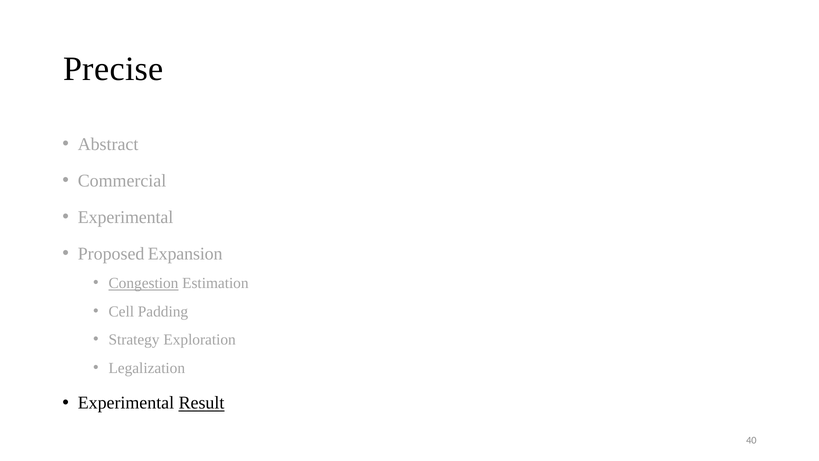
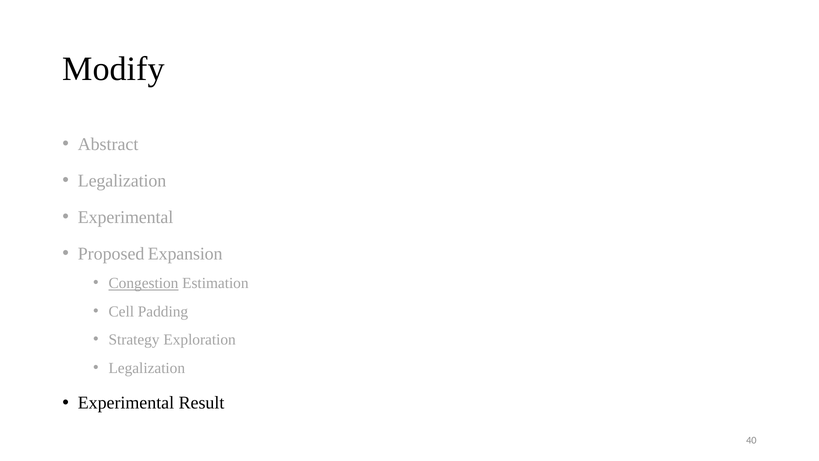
Precise: Precise -> Modify (114, 69)
Commercial: Commercial -> Legalization (122, 181)
Result underline: present -> none (202, 403)
